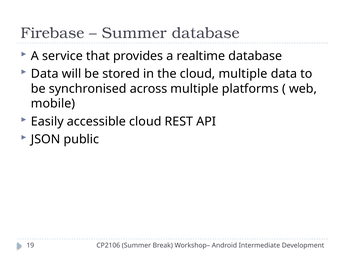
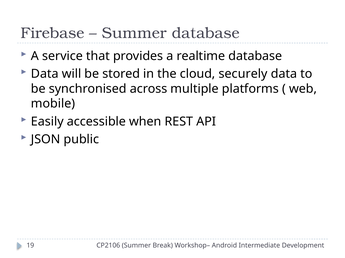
cloud multiple: multiple -> securely (243, 74)
accessible cloud: cloud -> when (145, 122)
